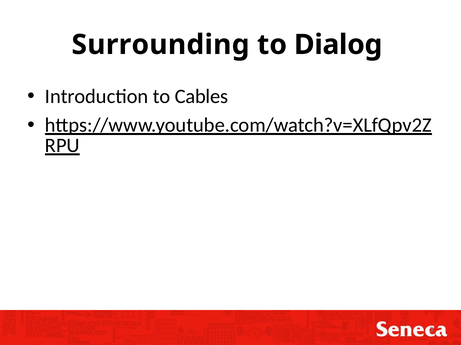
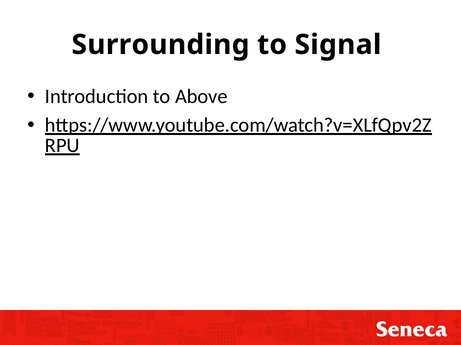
Dialog: Dialog -> Signal (338, 45)
Cables: Cables -> Above (201, 97)
